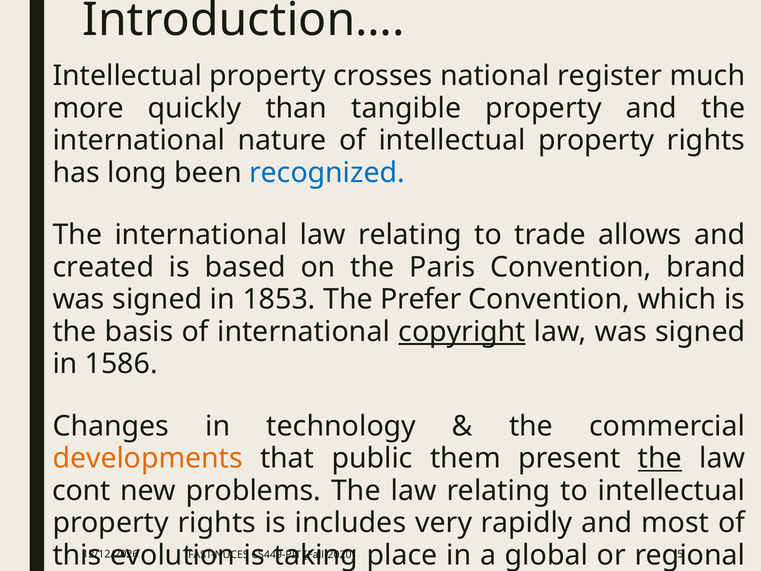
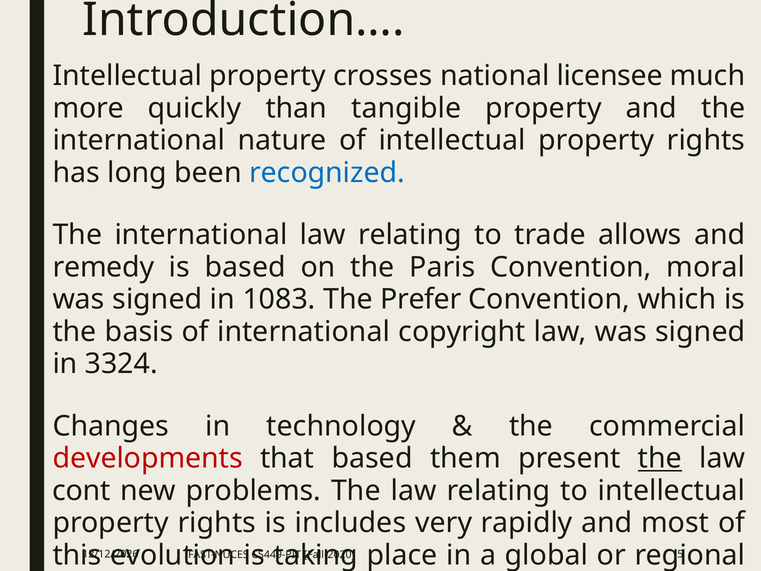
register: register -> licensee (610, 76)
created: created -> remedy (103, 267)
brand: brand -> moral (706, 267)
1853: 1853 -> 1083 (279, 299)
copyright underline: present -> none (462, 331)
1586: 1586 -> 3324 (121, 364)
developments colour: orange -> red (148, 458)
that public: public -> based (372, 458)
